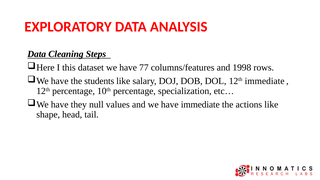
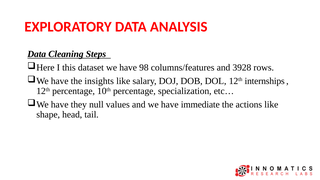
77: 77 -> 98 (144, 68)
1998: 1998 -> 3928 (242, 68)
students: students -> insights (99, 81)
12th immediate: immediate -> internships (265, 81)
